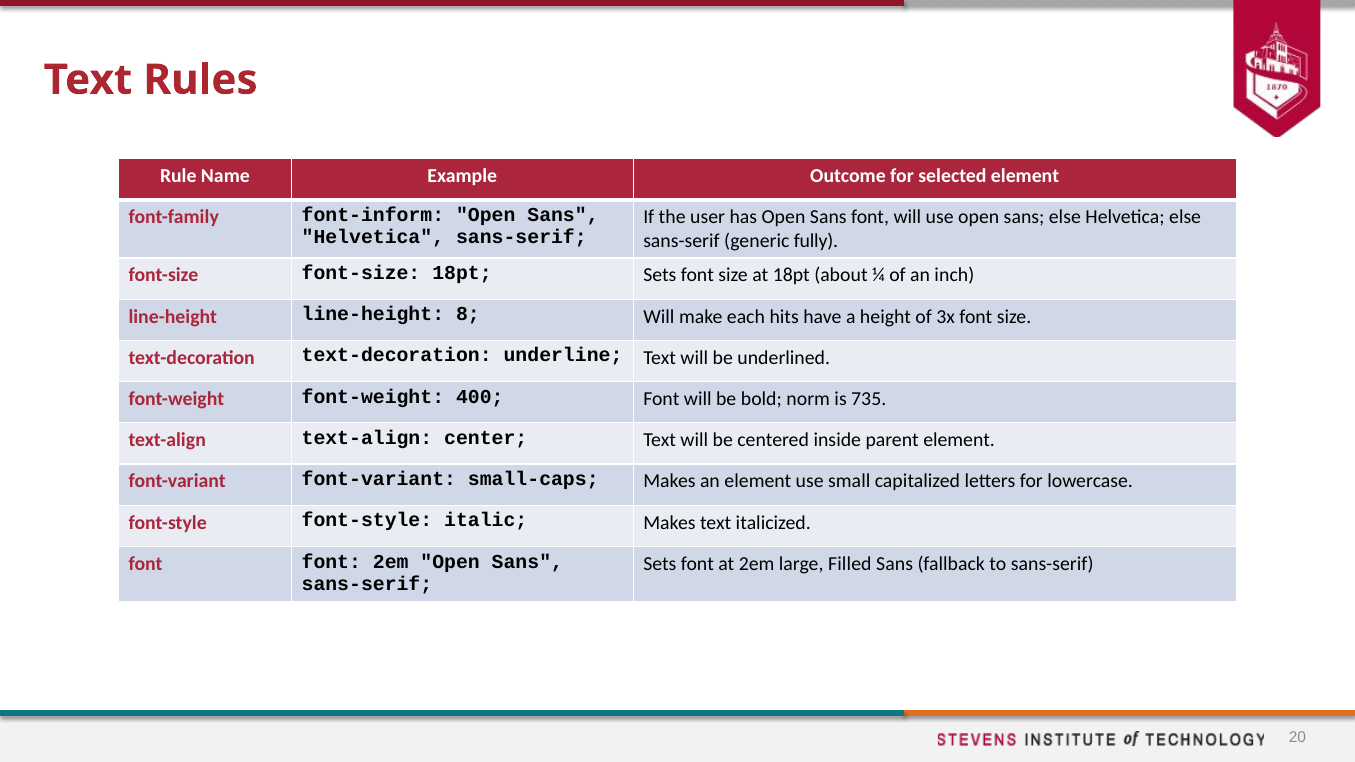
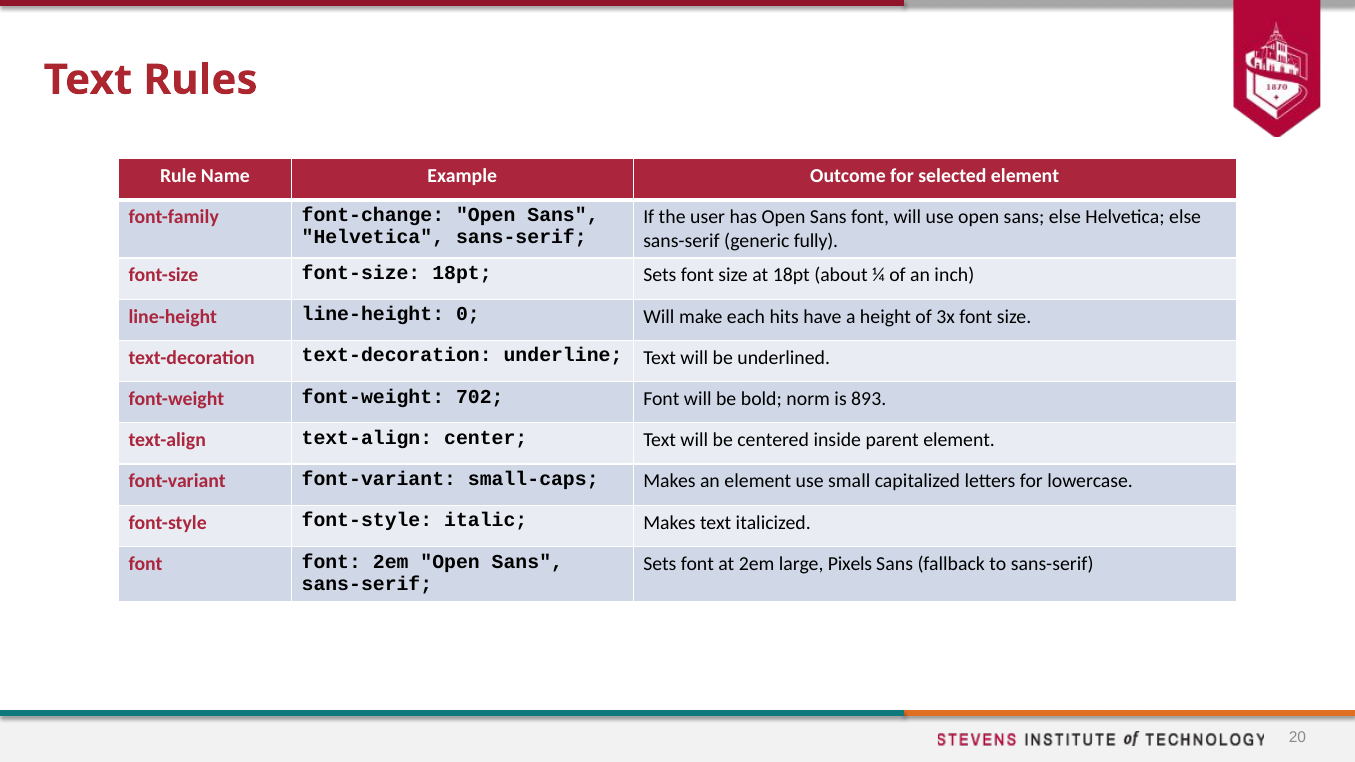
font-inform: font-inform -> font-change (373, 215)
8: 8 -> 0 (468, 314)
400: 400 -> 702 (480, 397)
735: 735 -> 893 (869, 399)
Filled: Filled -> Pixels (850, 564)
